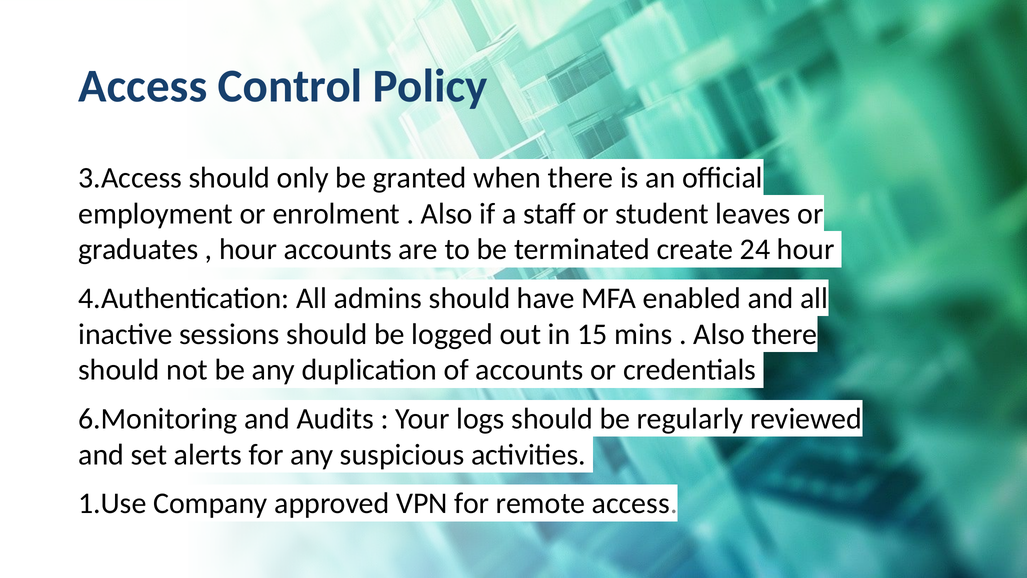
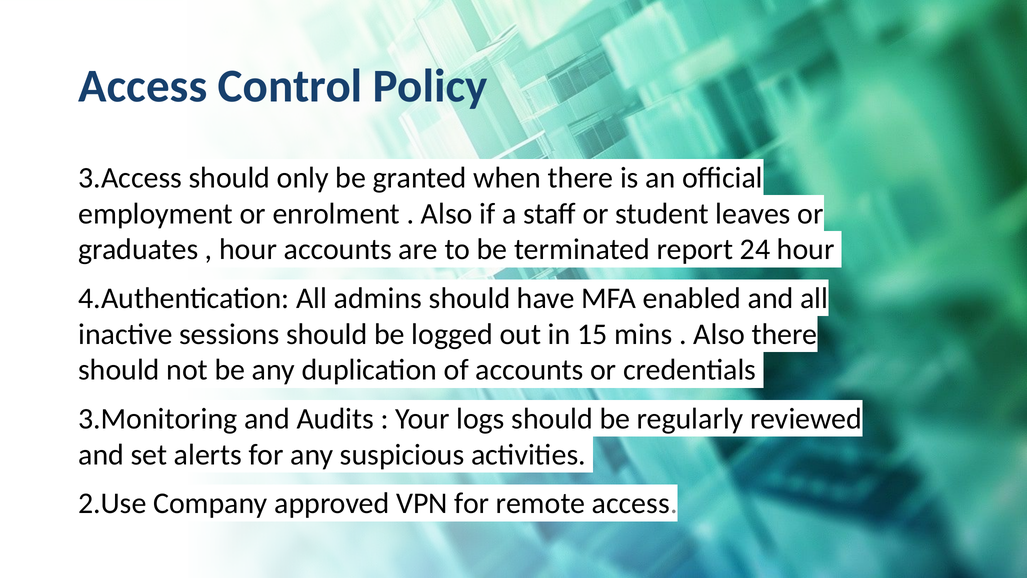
create: create -> report (695, 249)
6.Monitoring: 6.Monitoring -> 3.Monitoring (158, 419)
1.Use: 1.Use -> 2.Use (112, 503)
